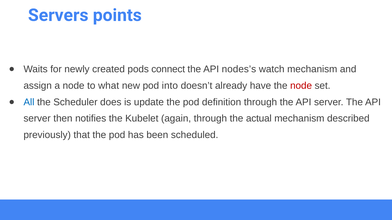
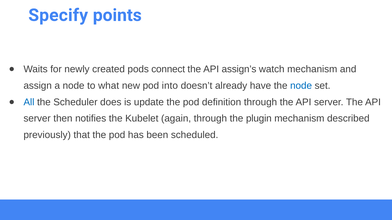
Servers: Servers -> Specify (58, 15)
nodes’s: nodes’s -> assign’s (239, 69)
node colour: red -> blue (301, 86)
actual: actual -> plugin (259, 119)
